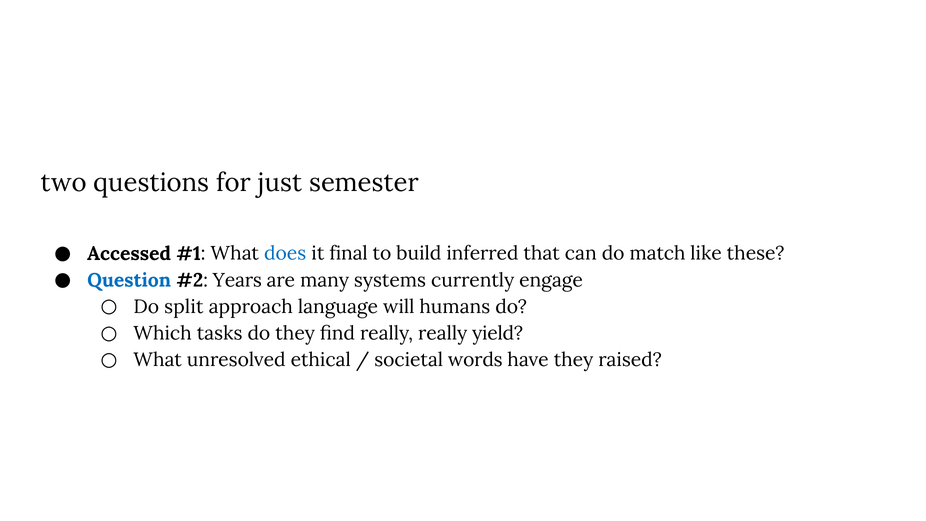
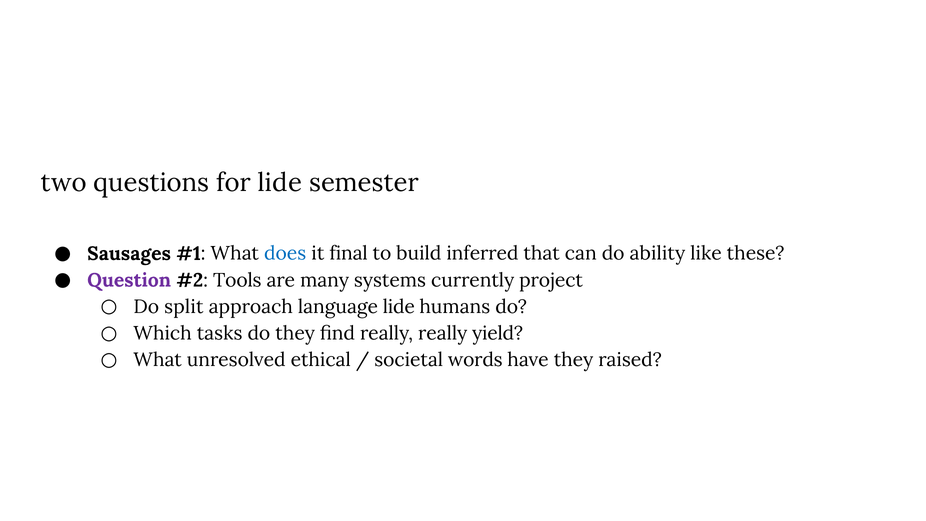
for just: just -> lide (280, 183)
Accessed: Accessed -> Sausages (129, 254)
match: match -> ability (657, 254)
Question colour: blue -> purple (129, 280)
Years: Years -> Tools (237, 280)
engage: engage -> project (551, 280)
language will: will -> lide (399, 307)
